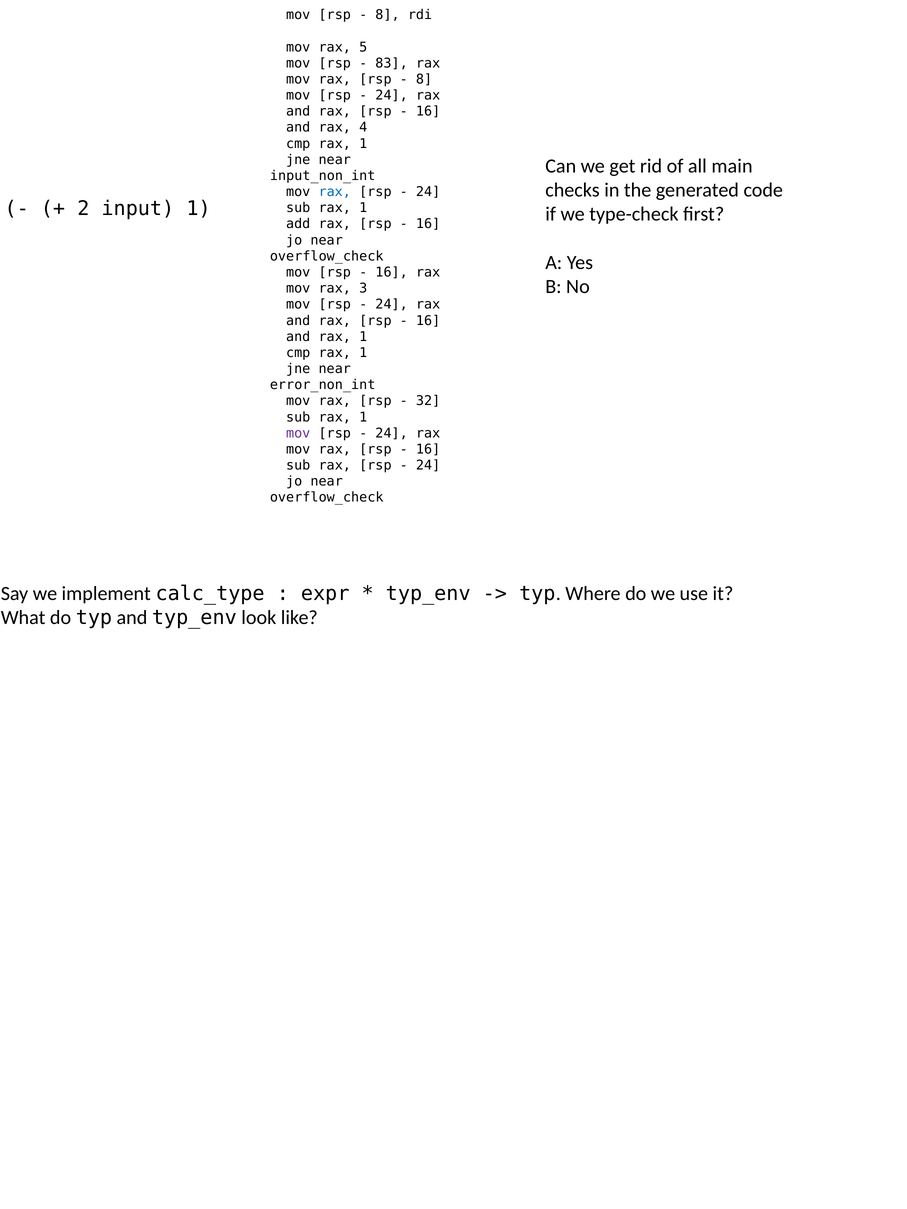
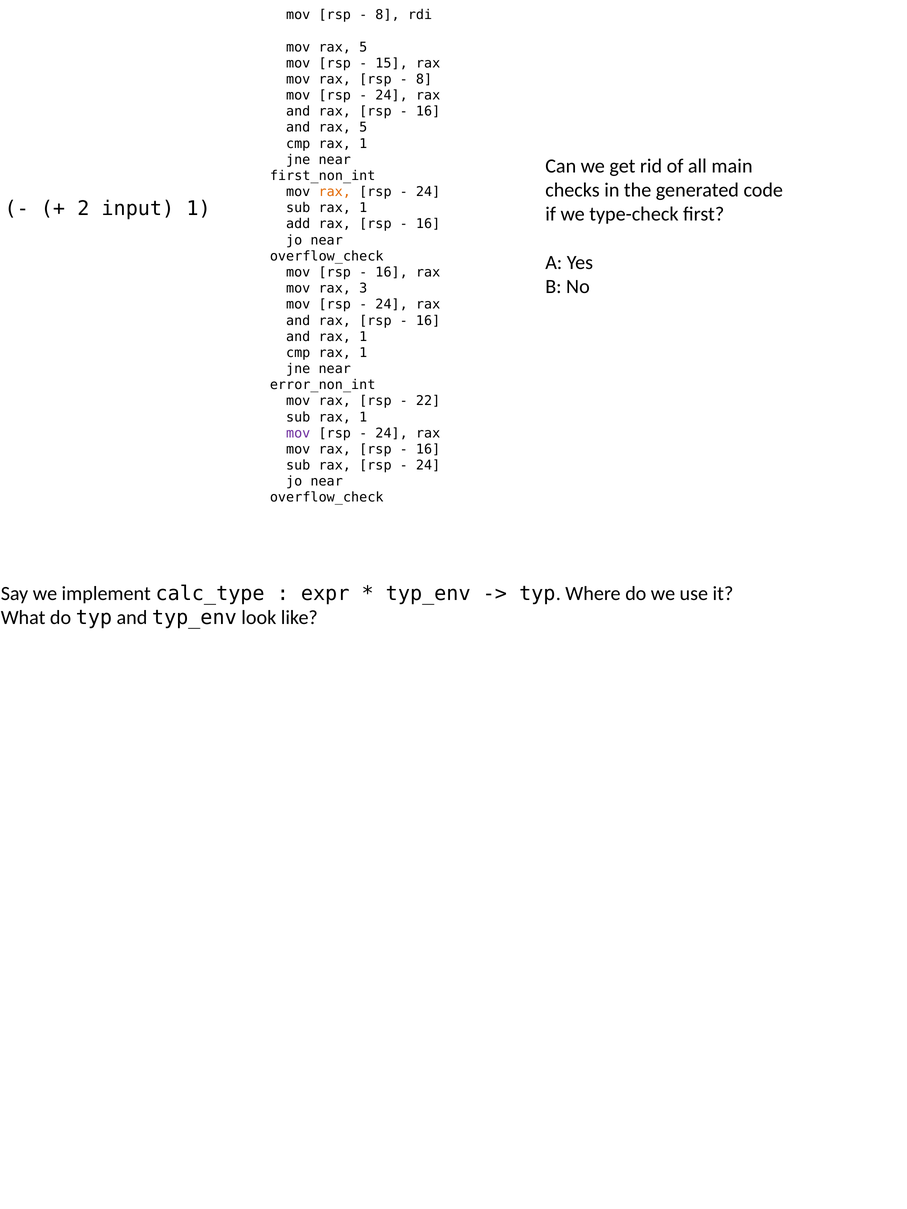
83: 83 -> 15 (391, 63)
and rax 4: 4 -> 5 (363, 128)
input_non_int: input_non_int -> first_non_int (323, 176)
rax colour: blue -> orange (335, 192)
32: 32 -> 22 (428, 401)
